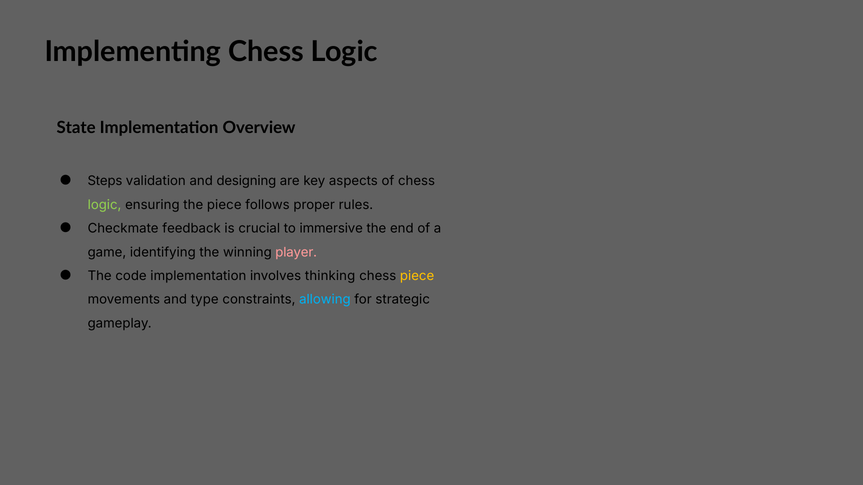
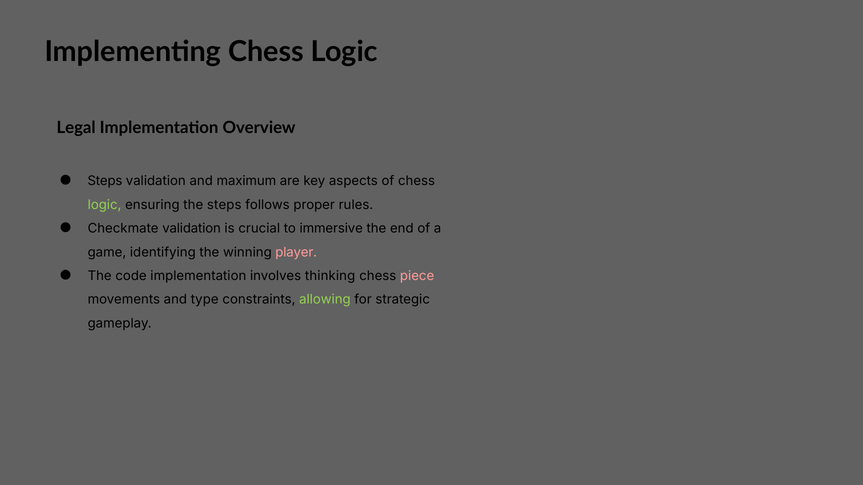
State: State -> Legal (76, 128)
designing: designing -> maximum (246, 181)
the piece: piece -> steps (224, 205)
Checkmate feedback: feedback -> validation (192, 229)
piece colour: yellow -> pink (417, 276)
allowing colour: light blue -> light green (325, 300)
